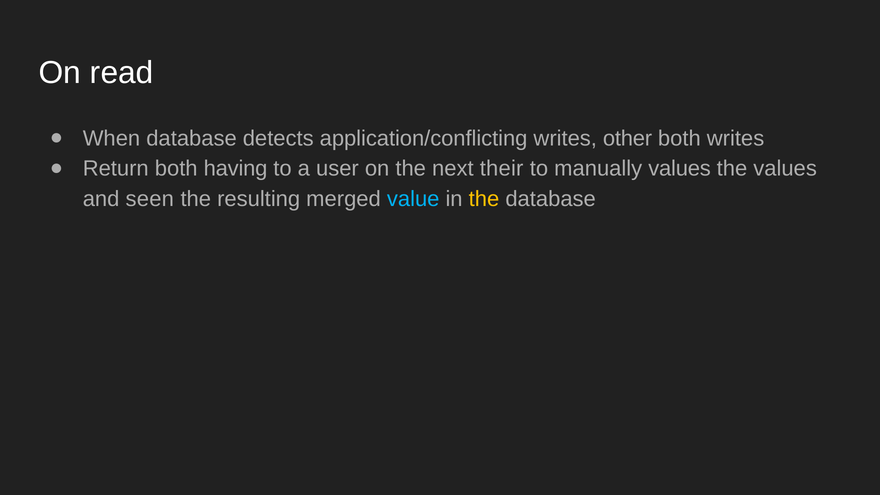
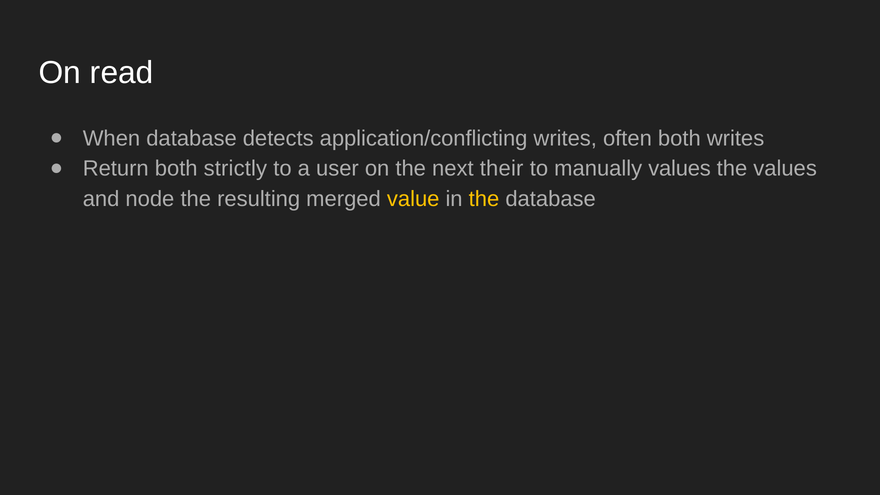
other: other -> often (627, 138)
having: having -> strictly (235, 169)
seen: seen -> node (150, 199)
value colour: light blue -> yellow (413, 199)
